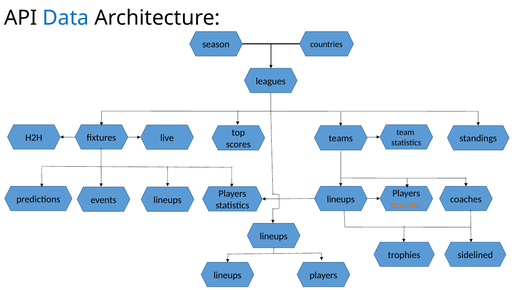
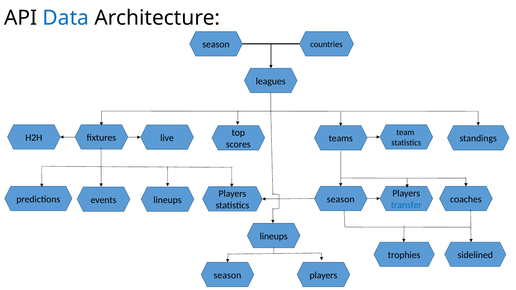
predictions lineups: lineups -> season (341, 199)
transfer colour: orange -> blue (406, 205)
lineups: lineups -> season (227, 275)
